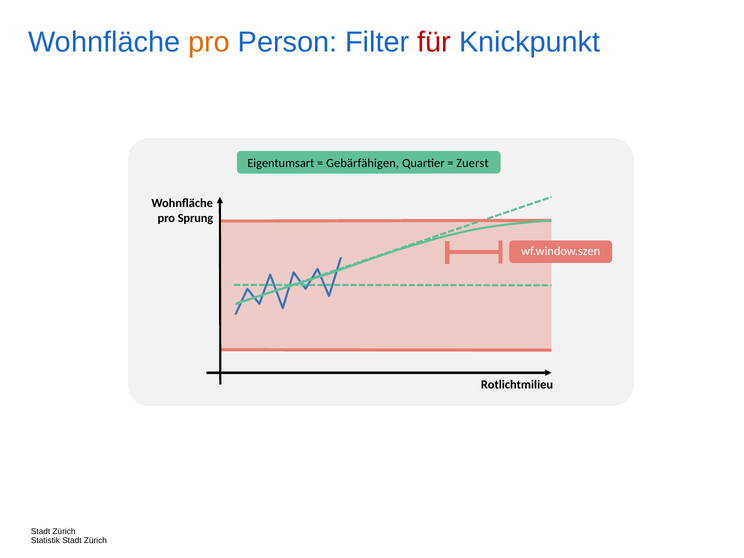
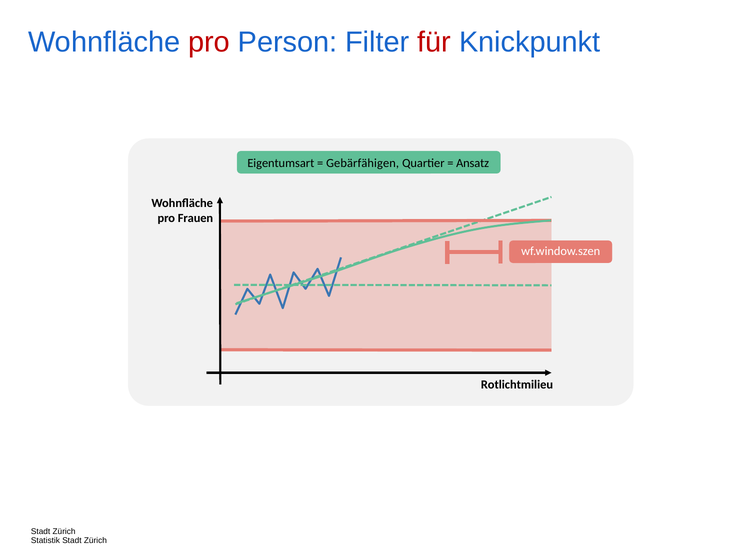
pro colour: orange -> red (209, 42)
Zuerst: Zuerst -> Ansatz (473, 163)
Sprung: Sprung -> Frauen (195, 218)
